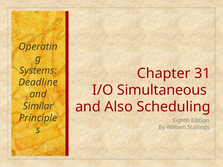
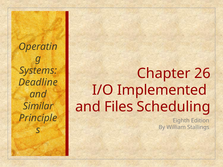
31: 31 -> 26 (202, 73)
Simultaneous: Simultaneous -> Implemented (162, 90)
Also: Also -> Files (119, 107)
